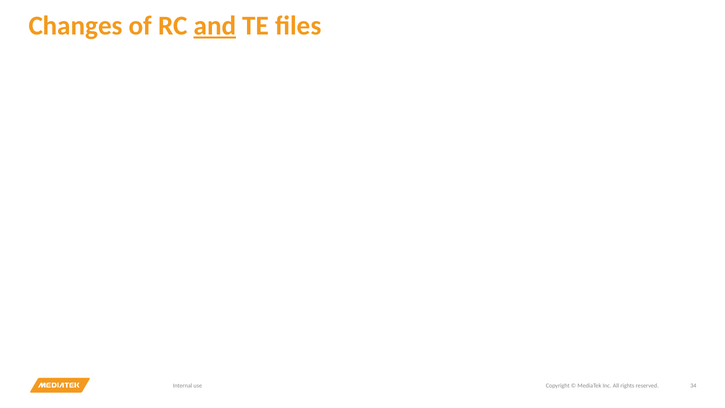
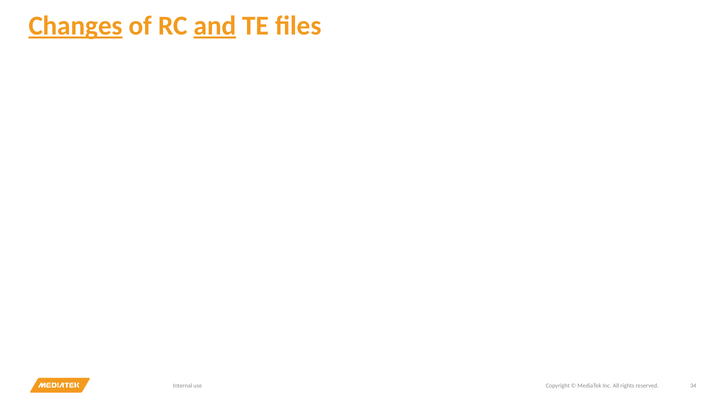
Changes underline: none -> present (76, 26)
